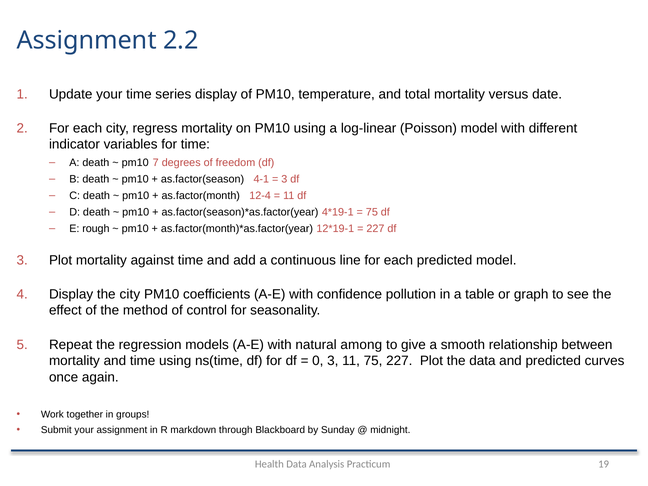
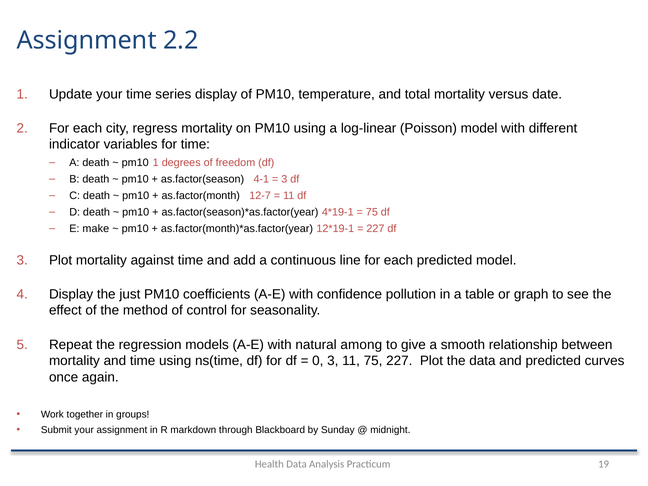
pm10 7: 7 -> 1 (156, 163)
12-4: 12-4 -> 12-7 (260, 196)
rough: rough -> make (96, 229)
the city: city -> just (130, 294)
